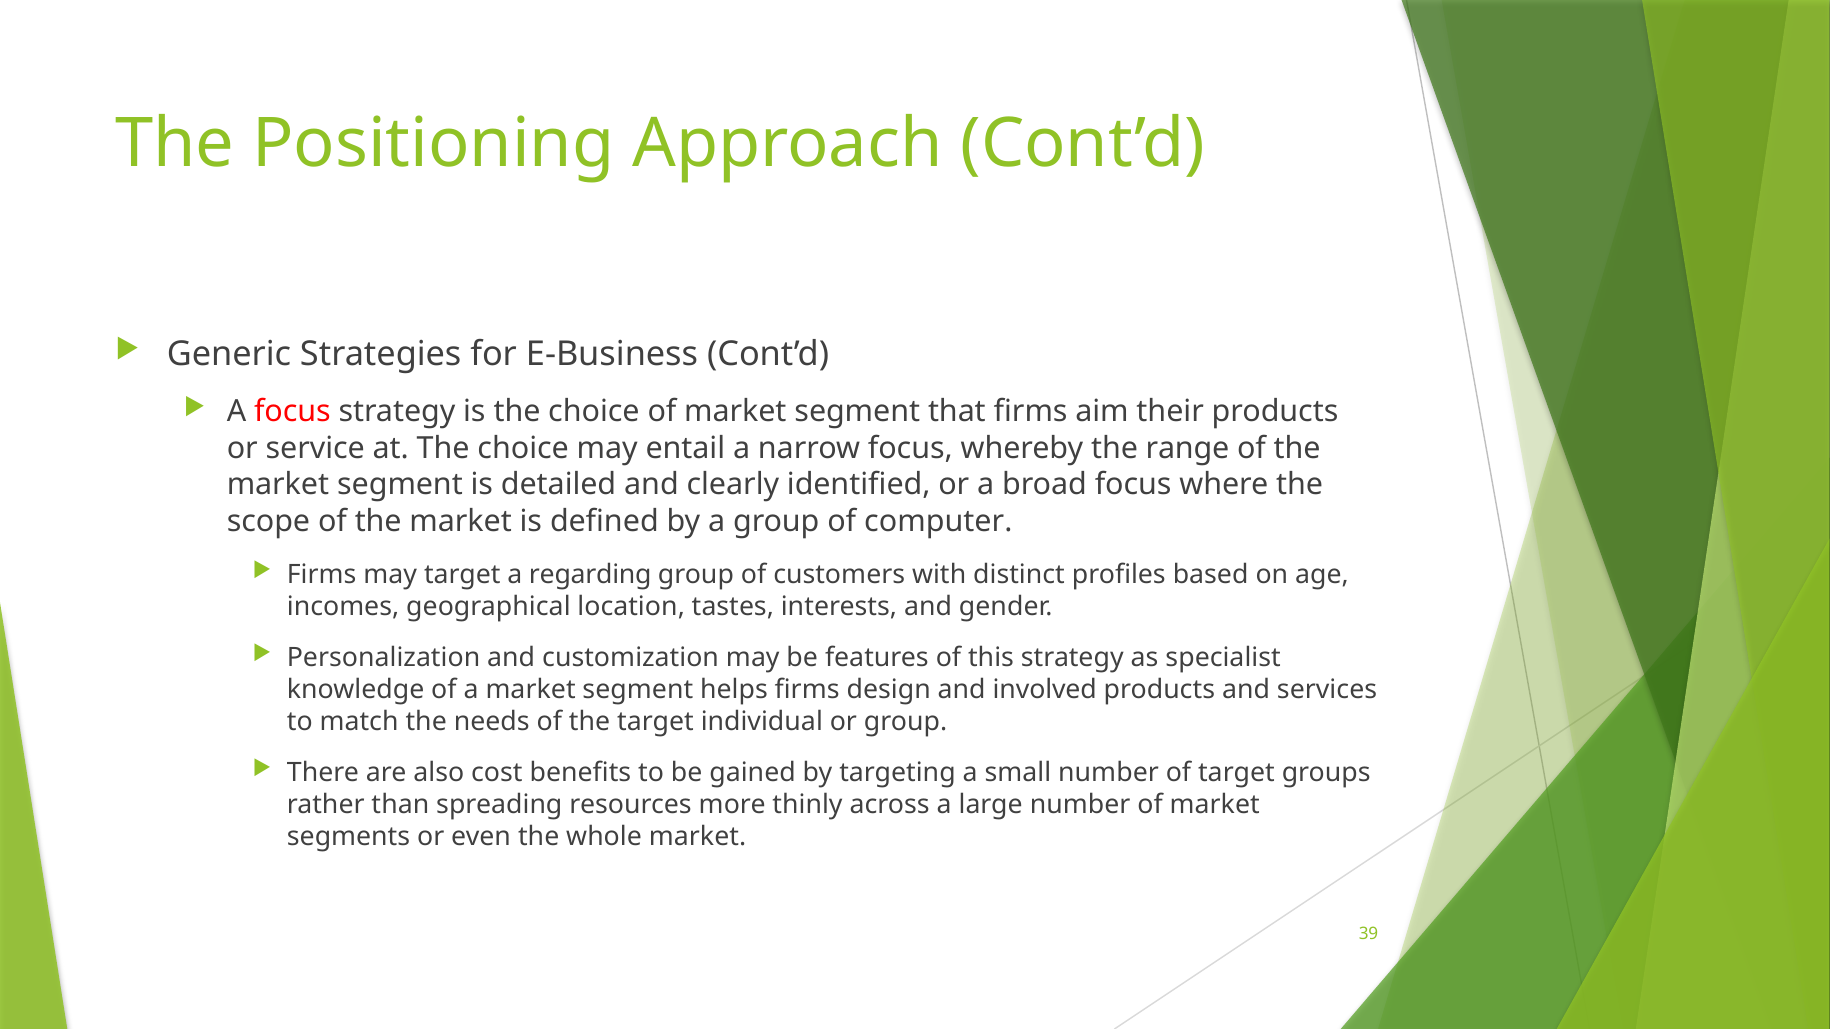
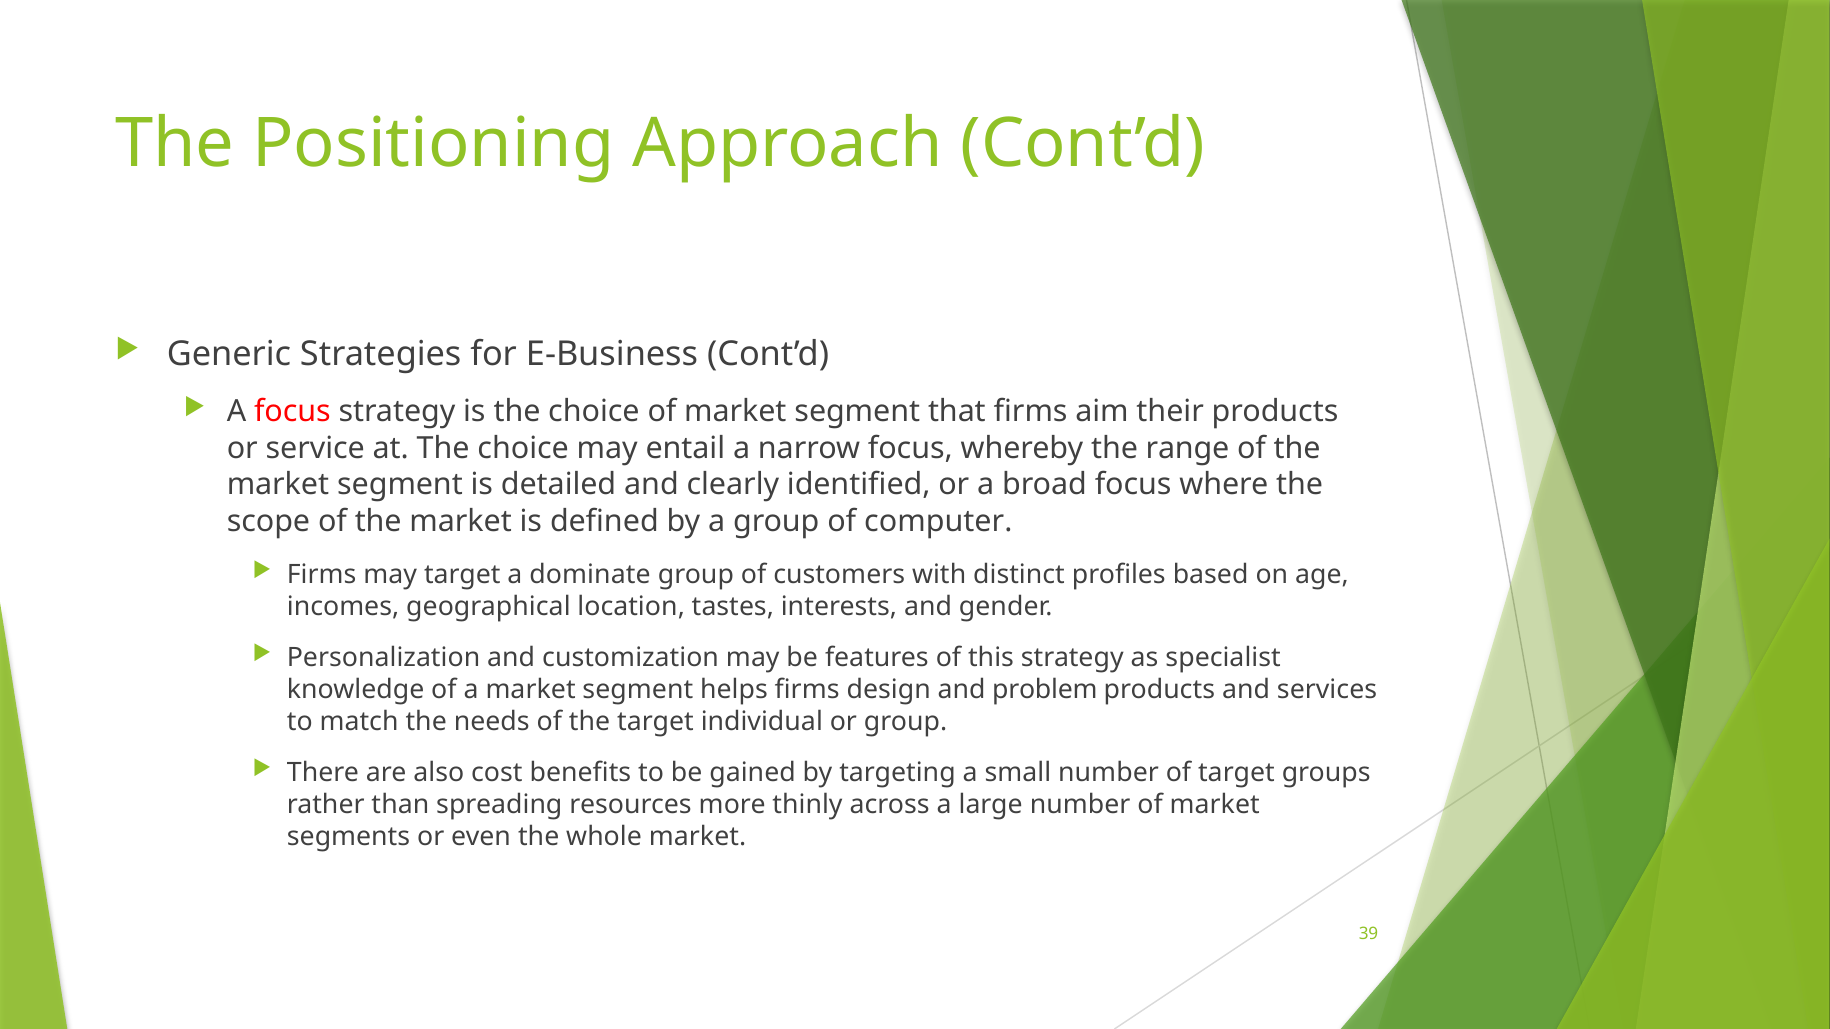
regarding: regarding -> dominate (590, 575)
involved: involved -> problem (1045, 690)
